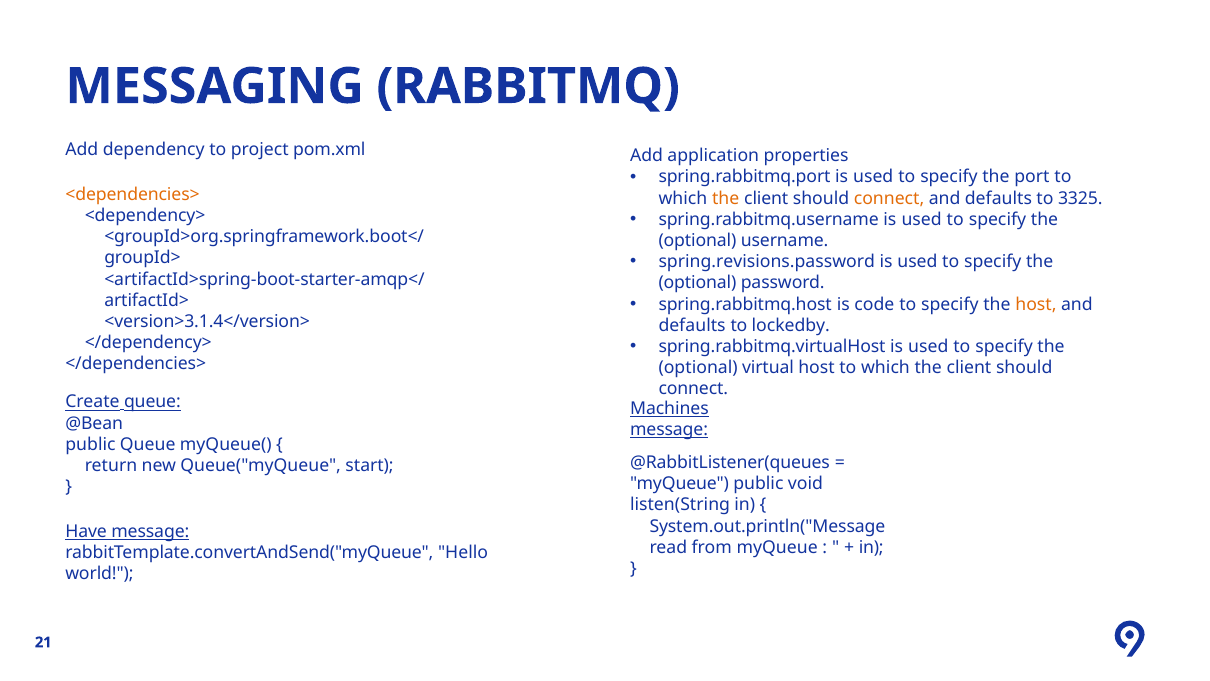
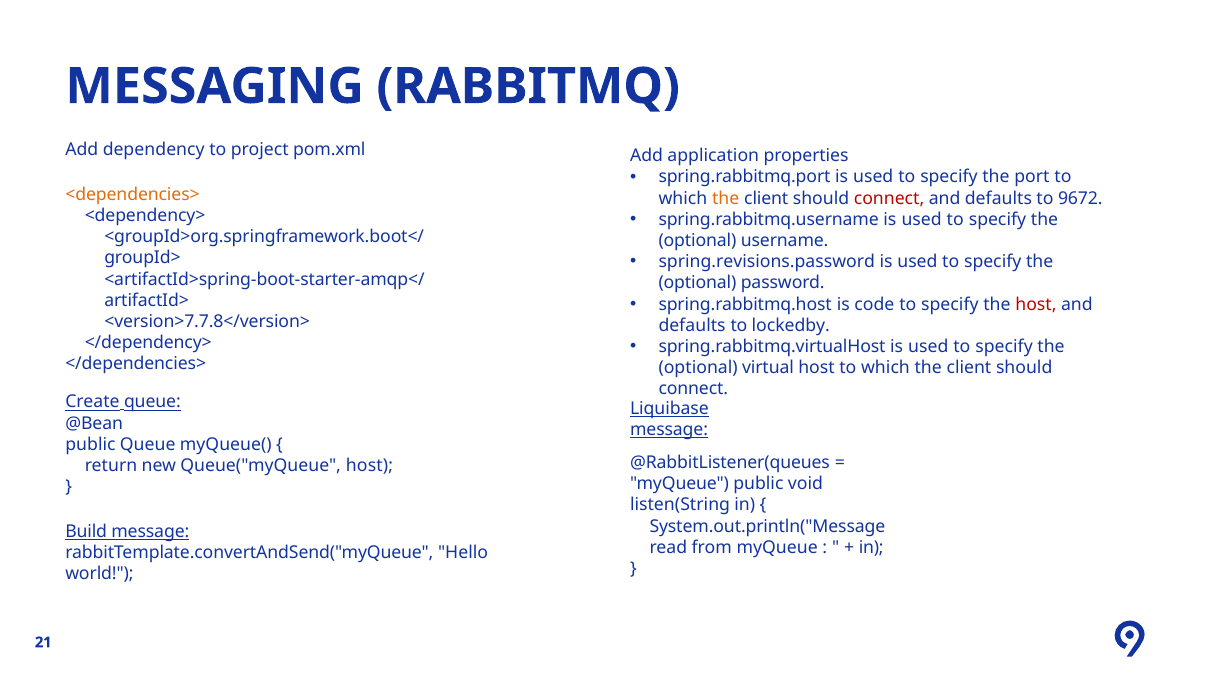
connect colour: orange -> red (889, 198)
3325: 3325 -> 9672 (1080, 198)
host colour: orange -> red (1036, 304)
<version>3.1.4</version>: <version>3.1.4</version> -> <version>7.7.8</version> (207, 322)
Machines: Machines -> Liquibase (669, 408)
Queue("myQueue start: start -> host (370, 466)
Have: Have -> Build (86, 531)
